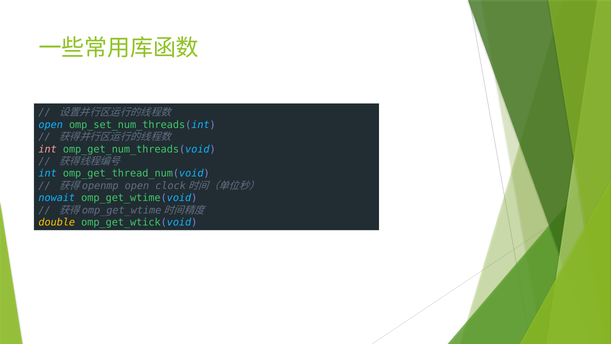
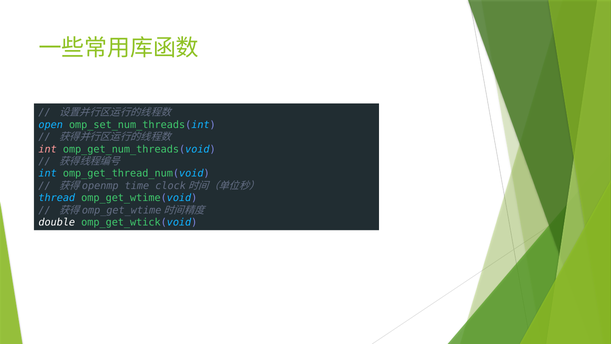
open: open -> time (137, 186)
nowait: nowait -> thread (57, 198)
double colour: yellow -> white (57, 222)
